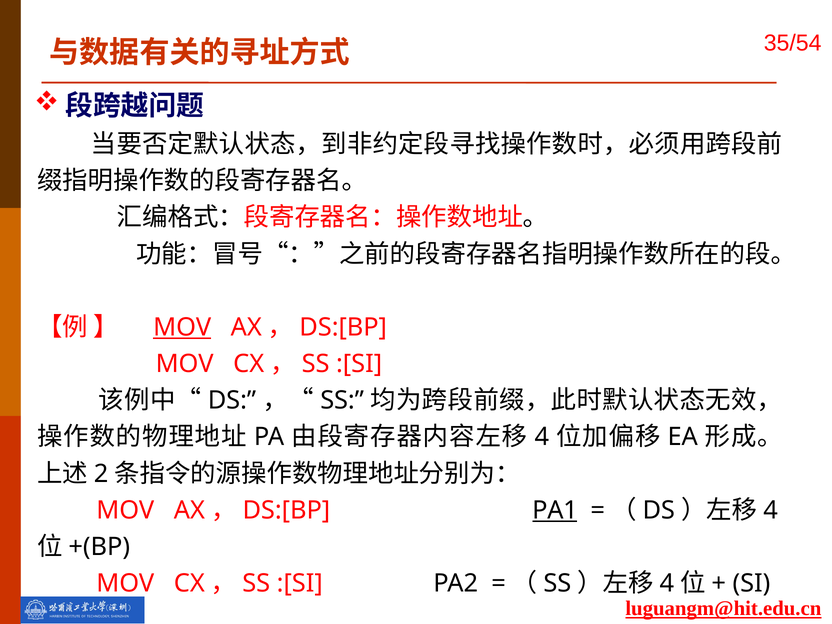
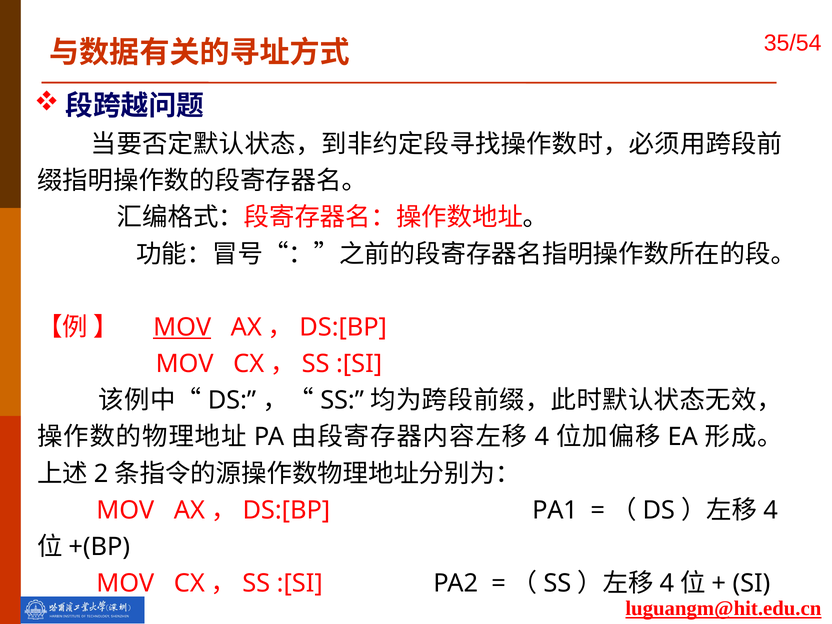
PA1 underline: present -> none (555, 510)
